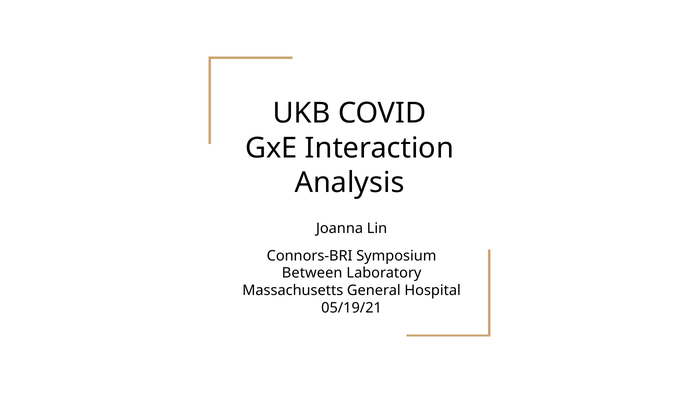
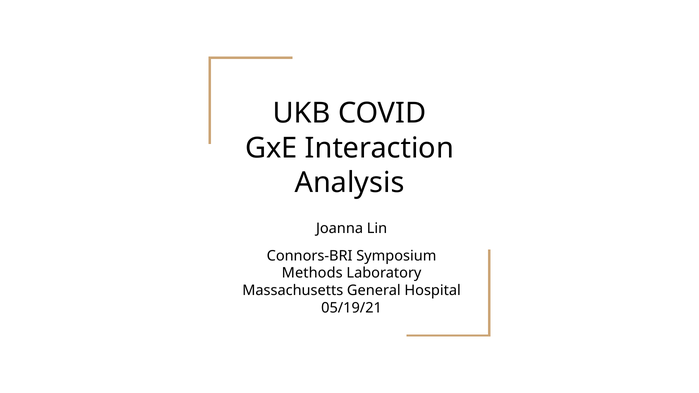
Between: Between -> Methods (312, 273)
